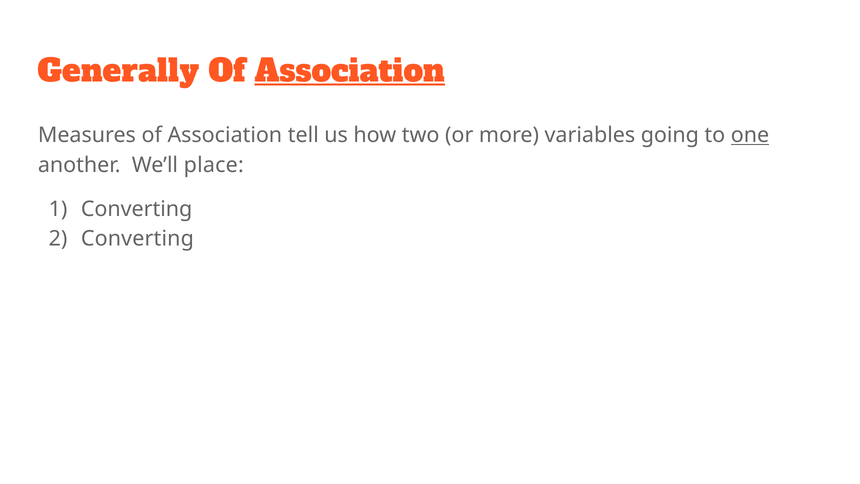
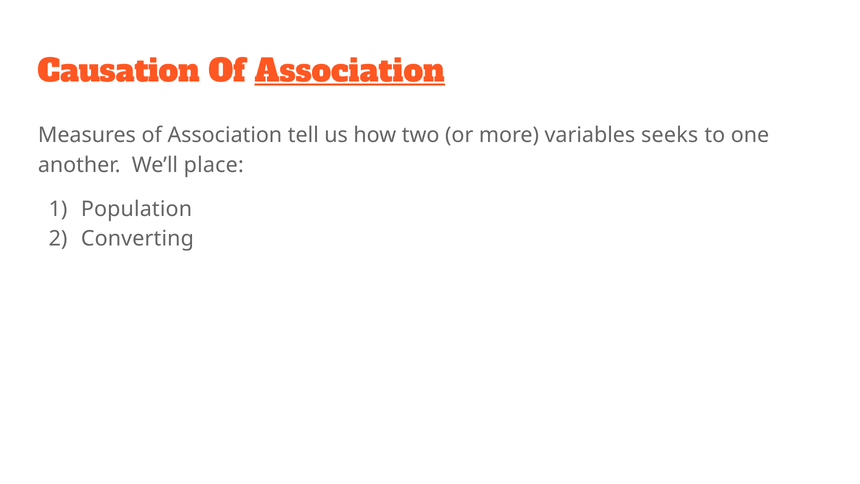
Generally: Generally -> Causation (119, 71)
going: going -> seeks (670, 135)
one underline: present -> none (750, 135)
Converting: Converting -> Population (136, 209)
